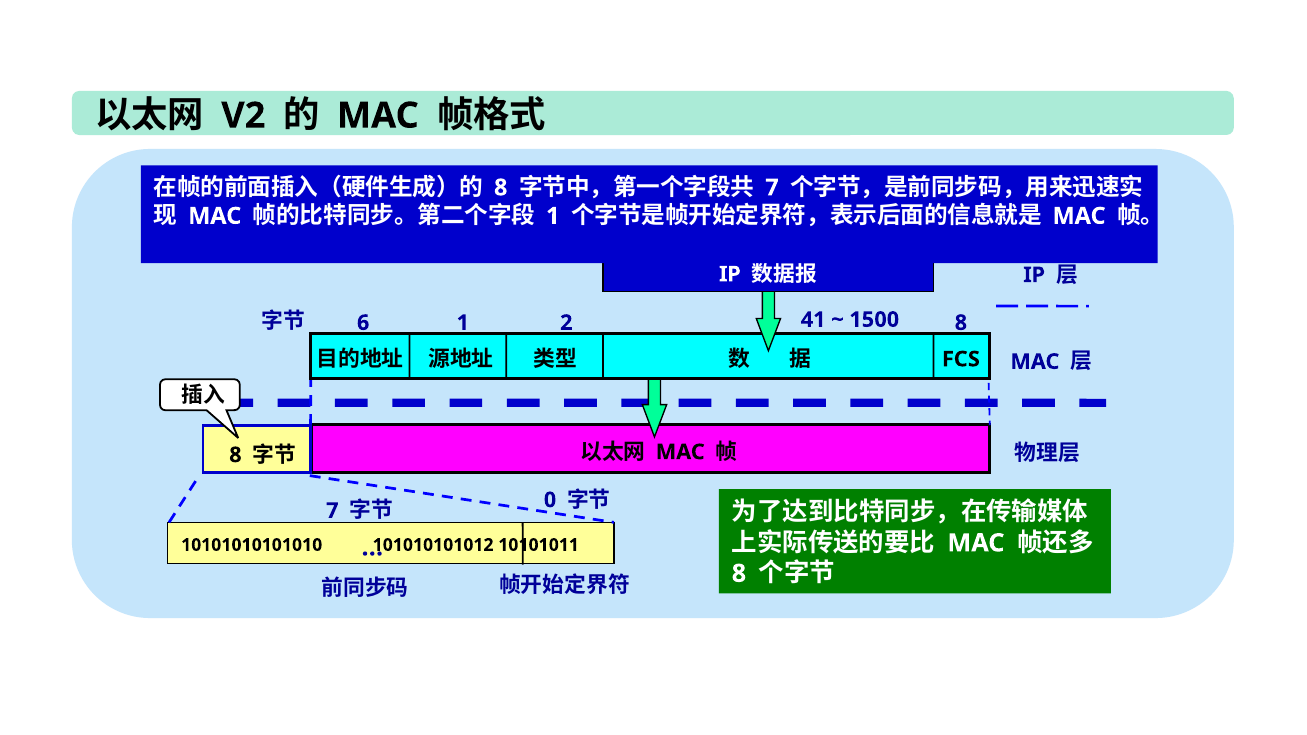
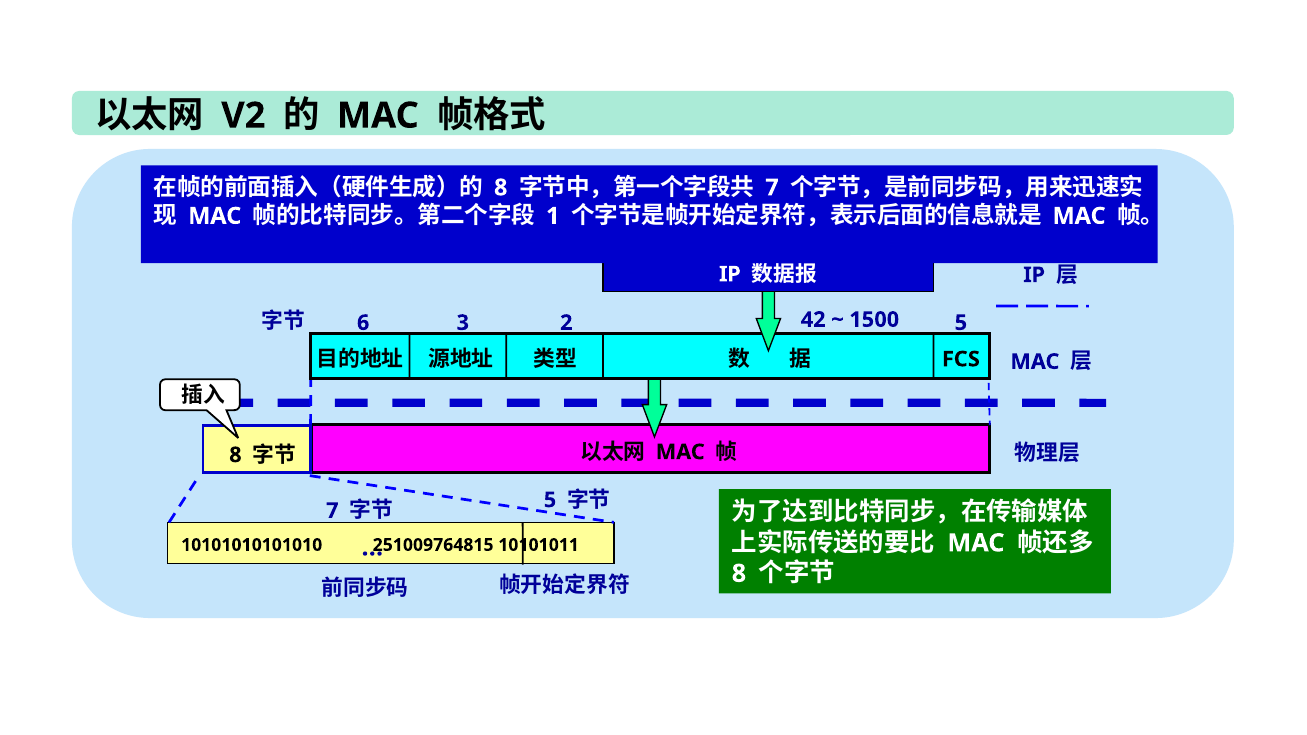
41: 41 -> 42 (813, 320)
6 1: 1 -> 3 (463, 323)
2 8: 8 -> 5 (961, 323)
0: 0 -> 5 (550, 500)
101010101012: 101010101012 -> 251009764815 (433, 545)
